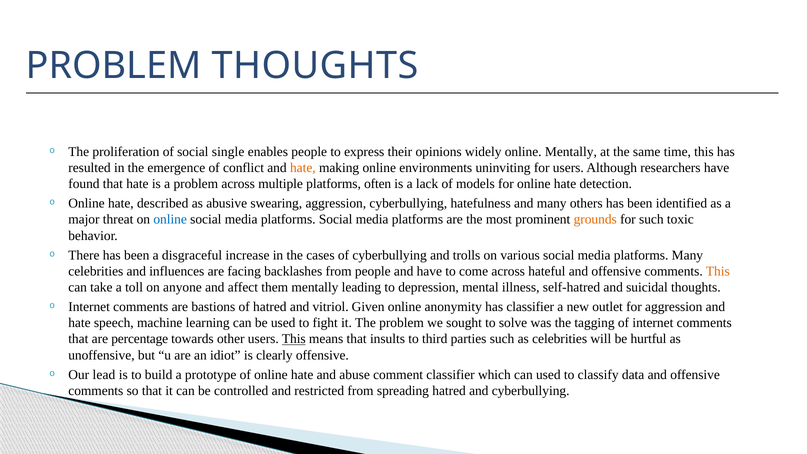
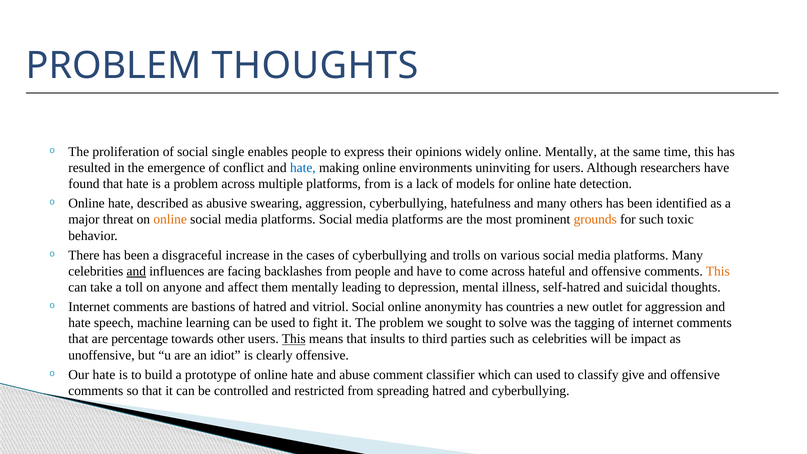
hate colour: orange -> blue (303, 168)
platforms often: often -> from (378, 184)
online colour: blue -> orange (170, 219)
and underline: none -> present (136, 271)
vitriol Given: Given -> Social (368, 307)
has classifier: classifier -> countries (530, 307)
hurtful: hurtful -> impact (649, 339)
Our lead: lead -> hate (104, 375)
data: data -> give (633, 375)
